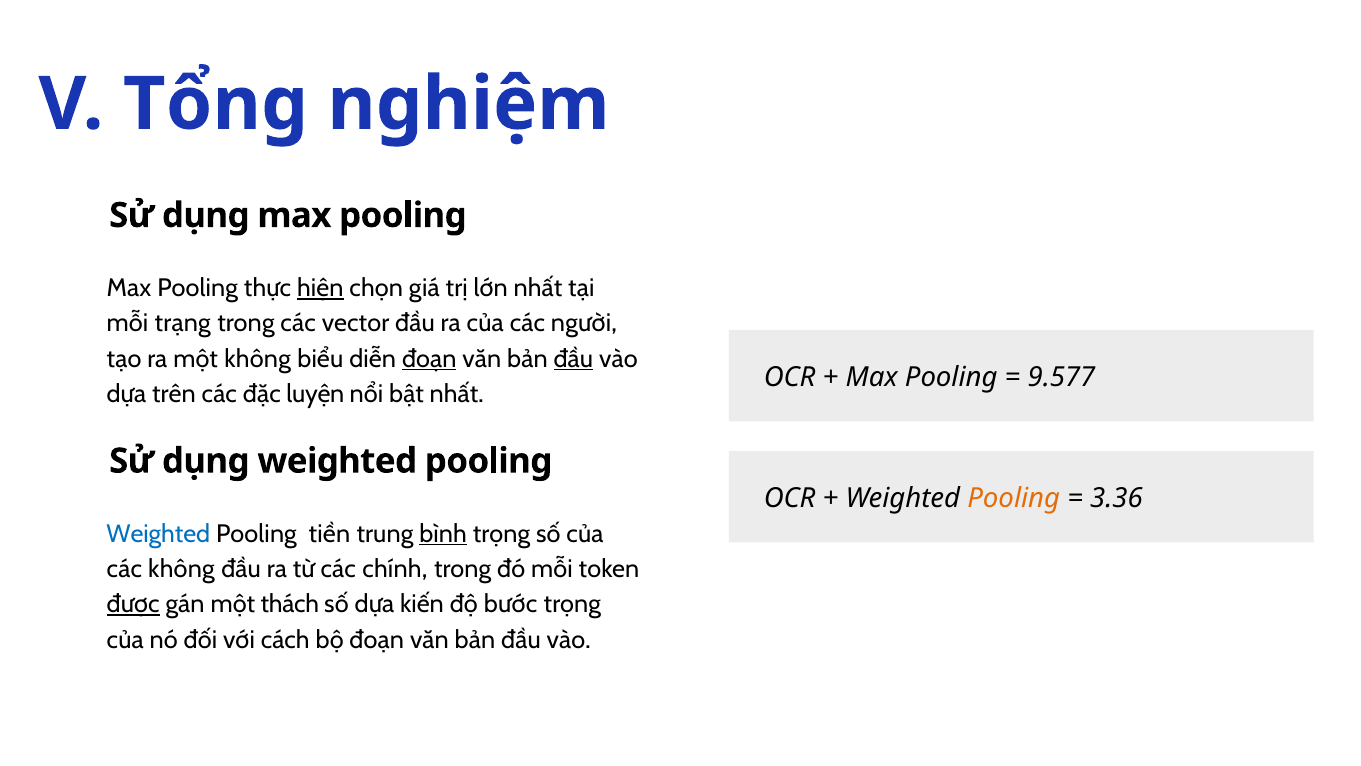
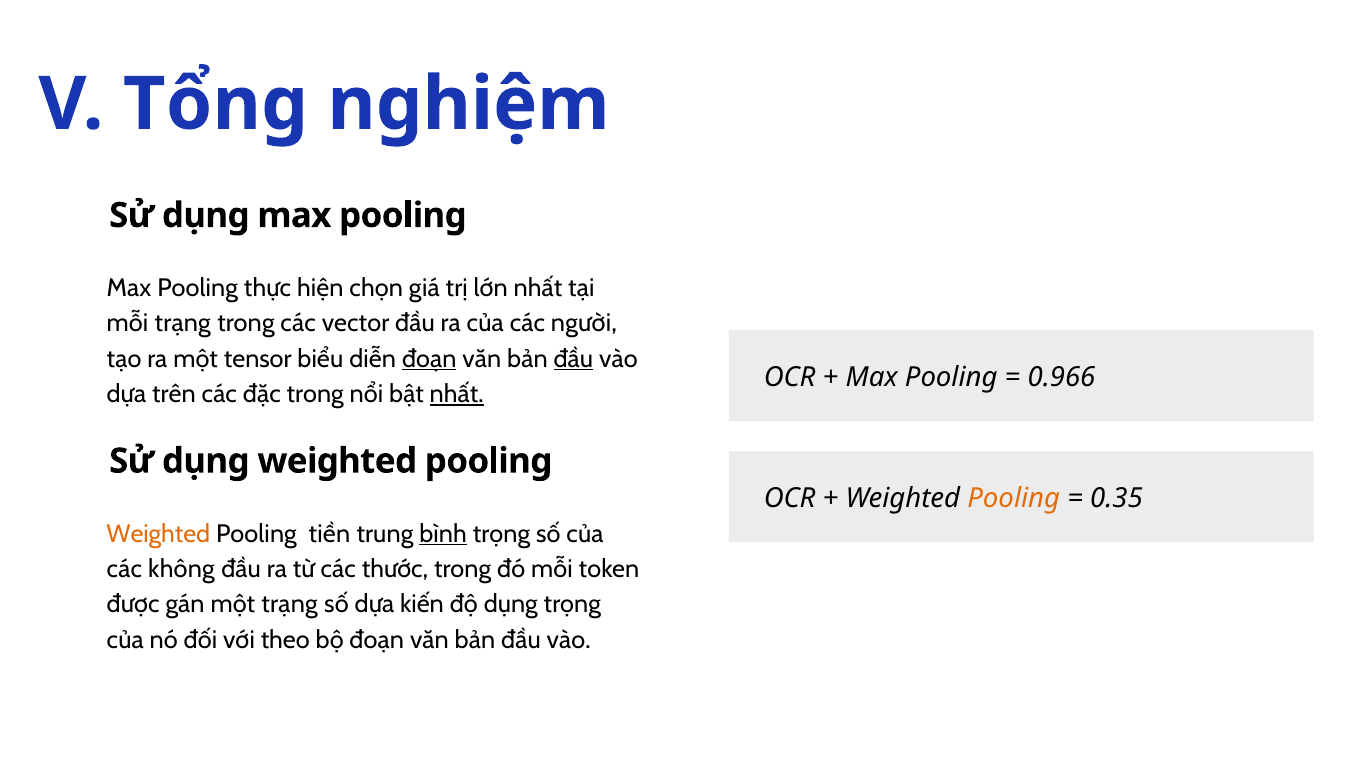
hiện underline: present -> none (320, 288)
một không: không -> tensor (258, 359)
9.577: 9.577 -> 0.966 (1062, 377)
đặc luyện: luyện -> trong (315, 394)
nhất underline: none -> present (457, 394)
3.36: 3.36 -> 0.35 (1117, 499)
Weighted colour: blue -> orange (158, 533)
chính: chính -> thước (395, 569)
được underline: present -> none (133, 604)
một thách: thách -> trạng (290, 604)
bước: bước -> dụng (511, 604)
cách: cách -> theo (285, 639)
